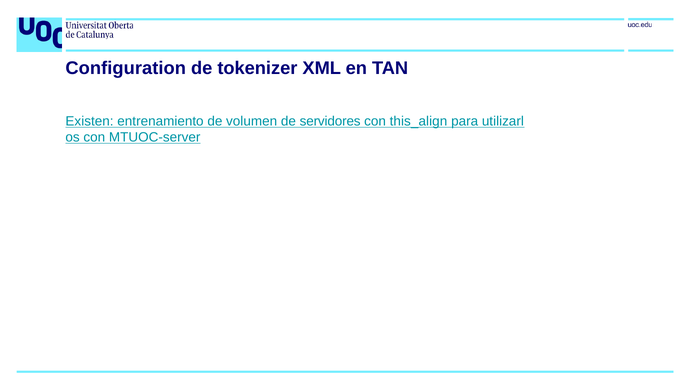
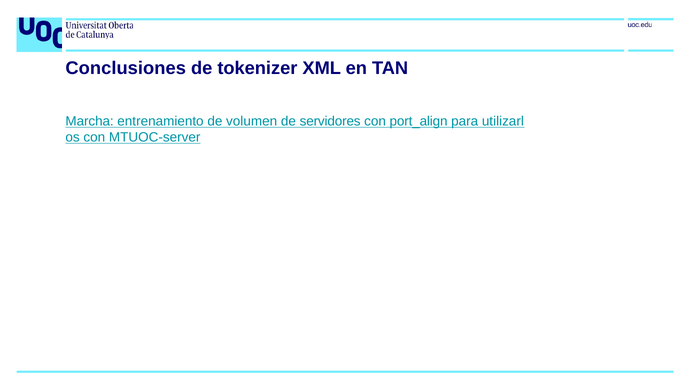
Configuration: Configuration -> Conclusiones (126, 68)
Existen: Existen -> Marcha (90, 121)
this_align: this_align -> port_align (419, 121)
